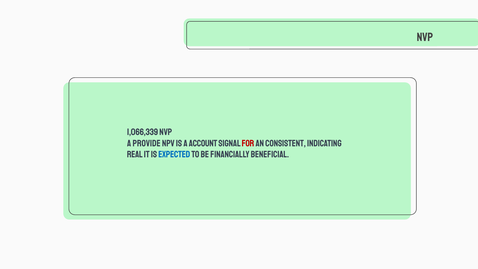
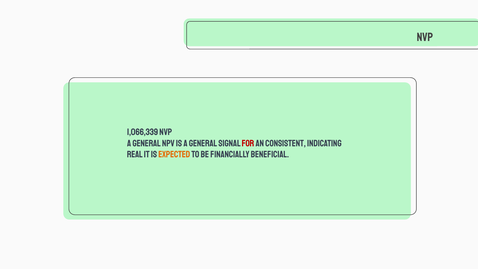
provide: provide -> general (147, 143)
is a account: account -> general (203, 143)
expected colour: blue -> orange (174, 154)
